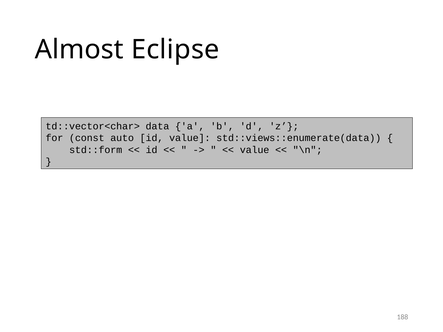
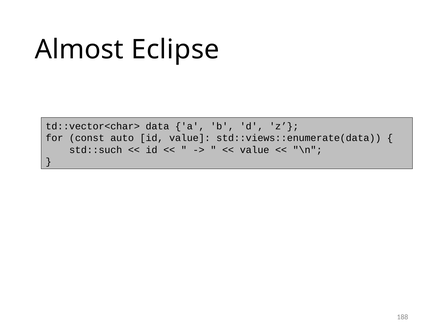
std::form: std::form -> std::such (96, 150)
